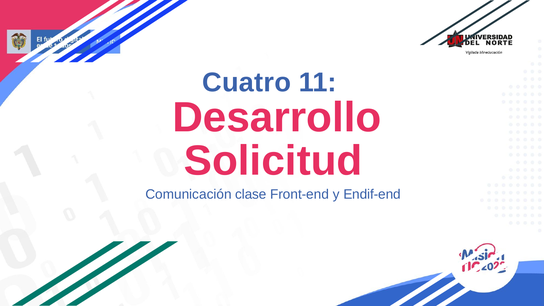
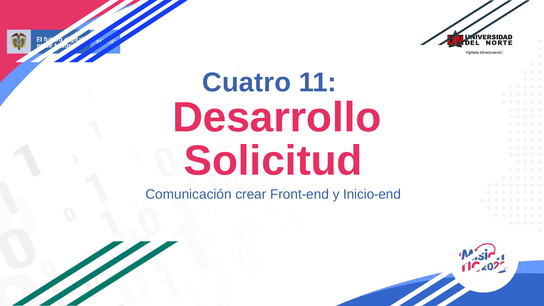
clase: clase -> crear (251, 194)
Endif-end: Endif-end -> Inicio-end (372, 194)
